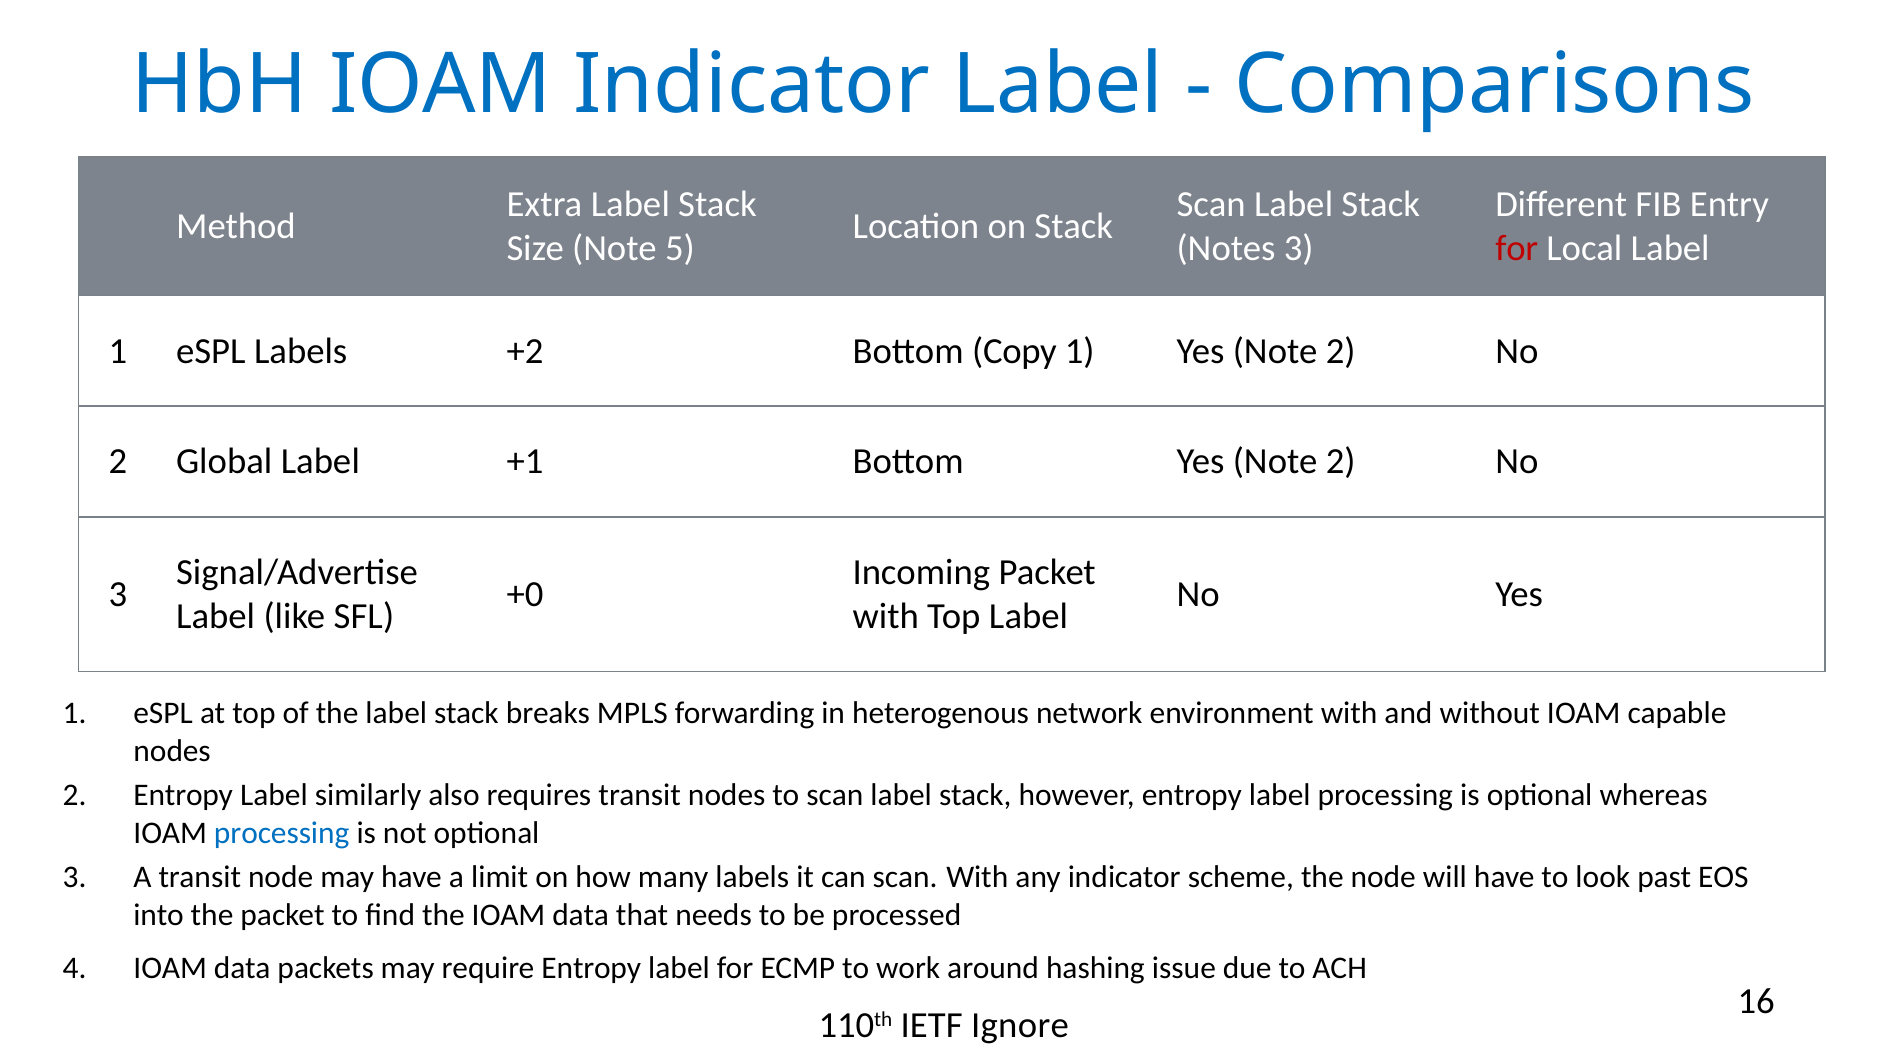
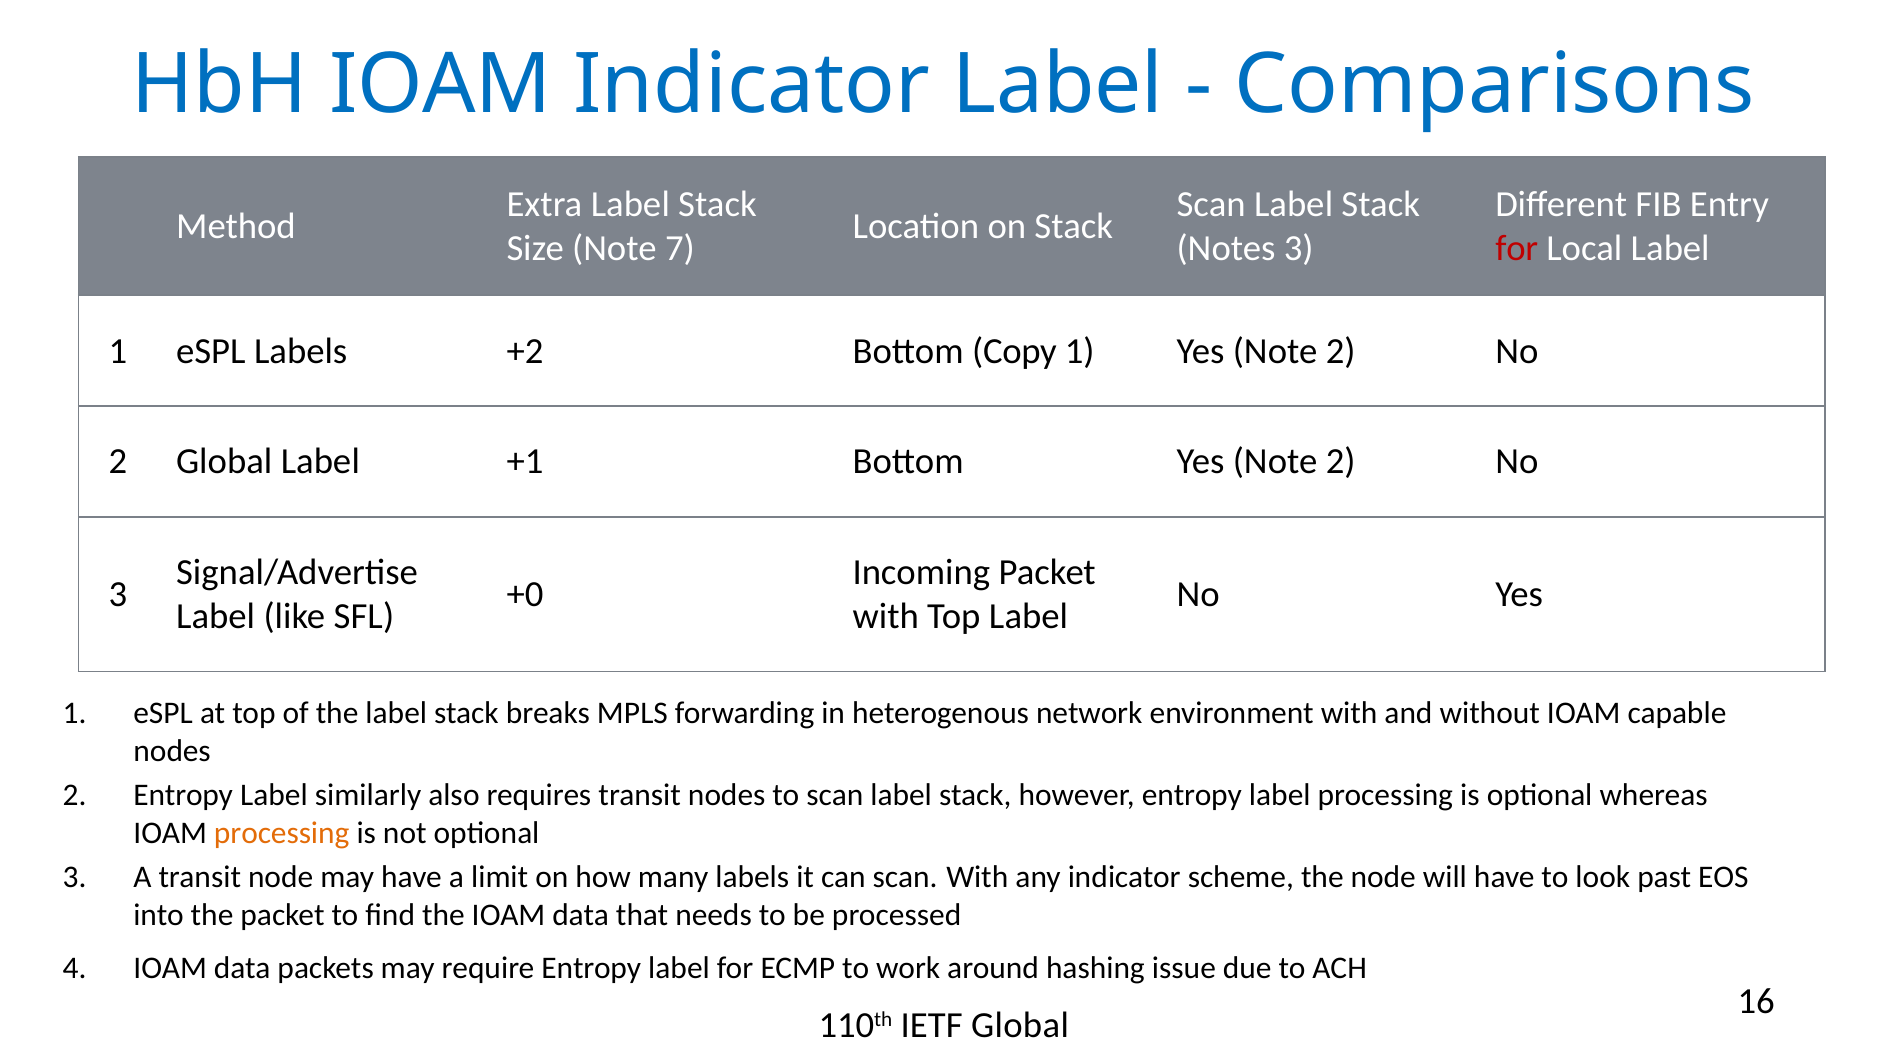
5: 5 -> 7 (680, 249)
processing colour: blue -> orange (282, 833)
IETF Ignore: Ignore -> Global (1020, 1026)
